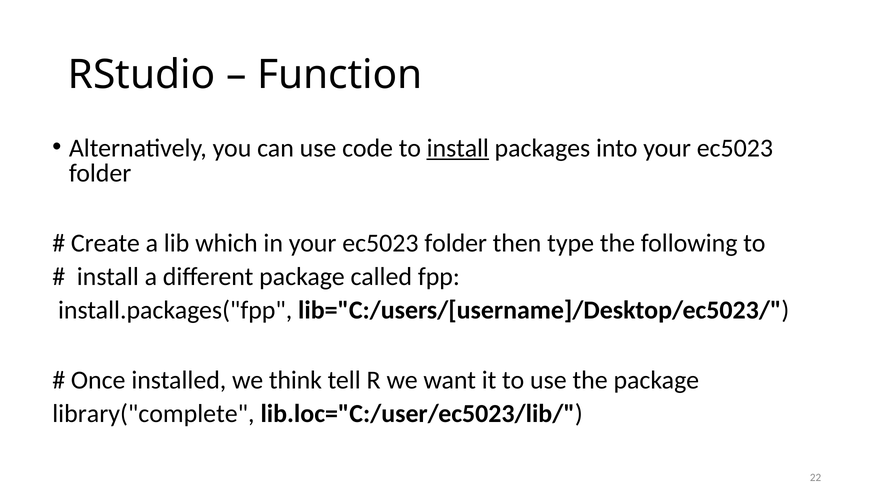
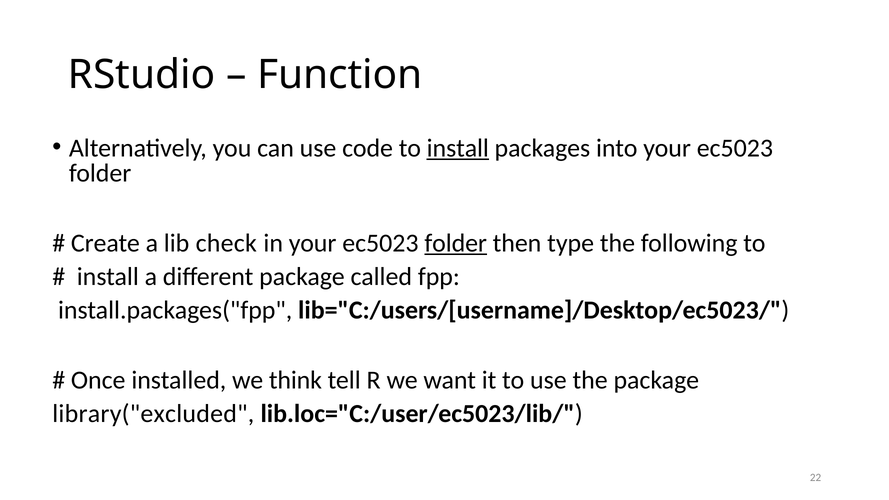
which: which -> check (226, 243)
folder underline: none -> present (456, 243)
library("complete: library("complete -> library("excluded (153, 414)
